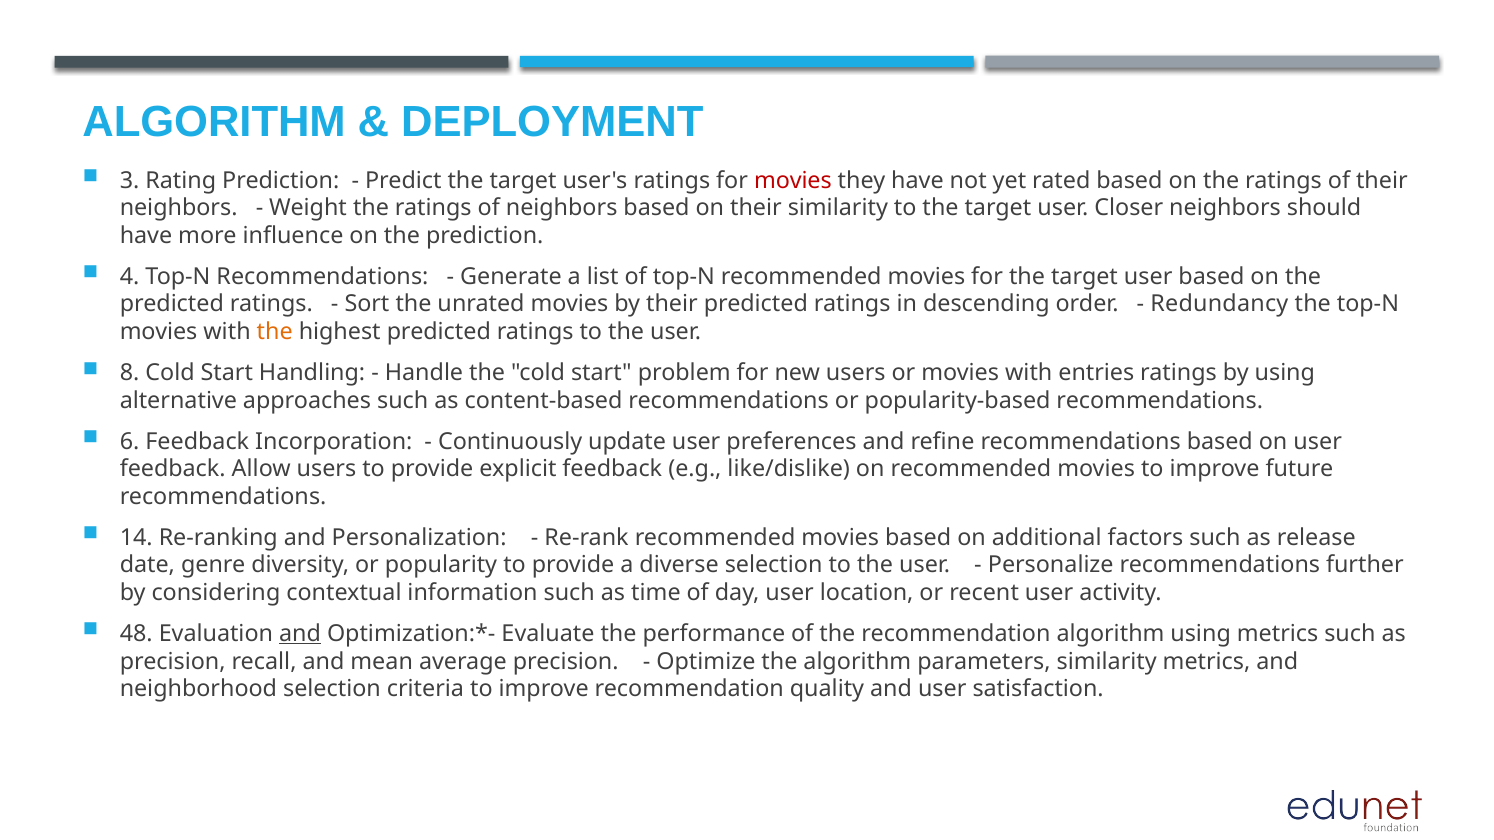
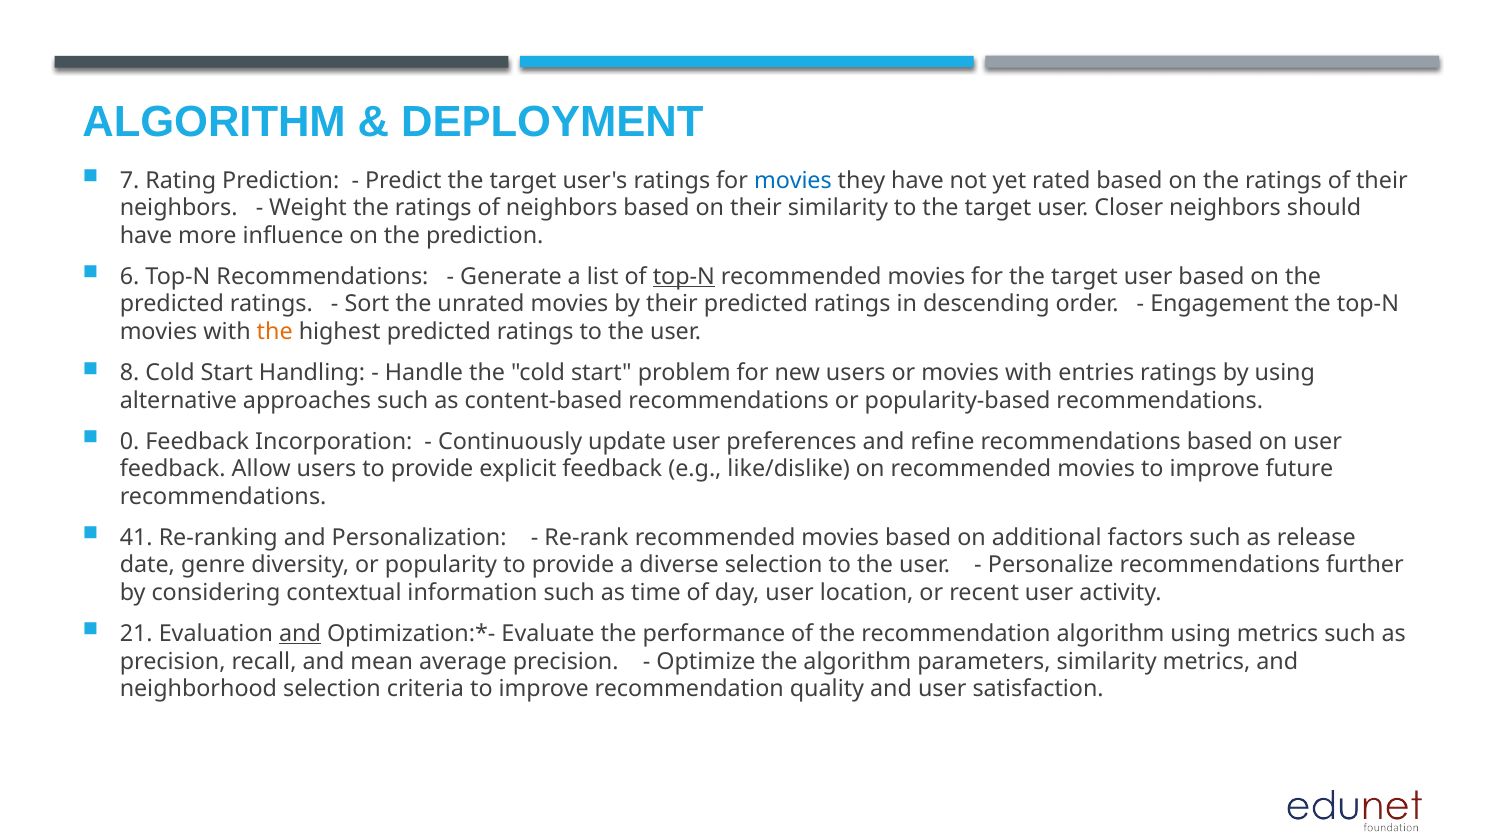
3: 3 -> 7 (130, 180)
movies colour: red -> blue (793, 180)
4: 4 -> 6 (130, 277)
top-N underline: none -> present (684, 277)
Redundancy: Redundancy -> Engagement (1220, 304)
6: 6 -> 0 (130, 442)
14: 14 -> 41 (136, 538)
48: 48 -> 21 (136, 634)
